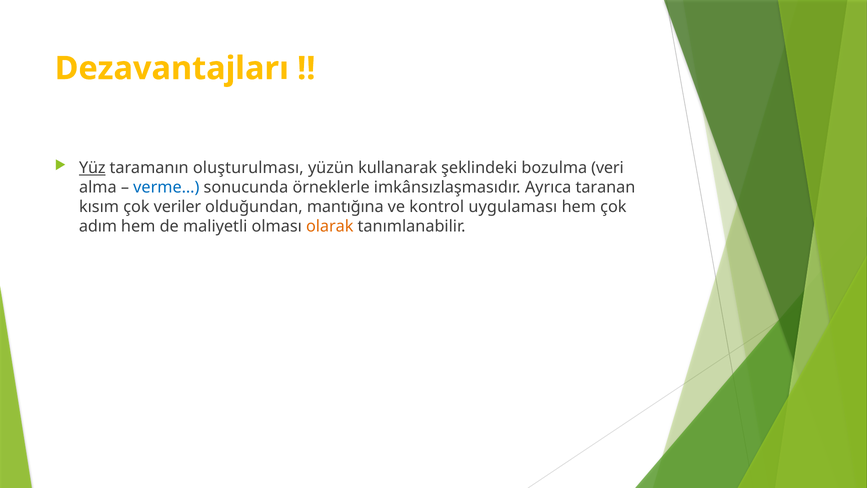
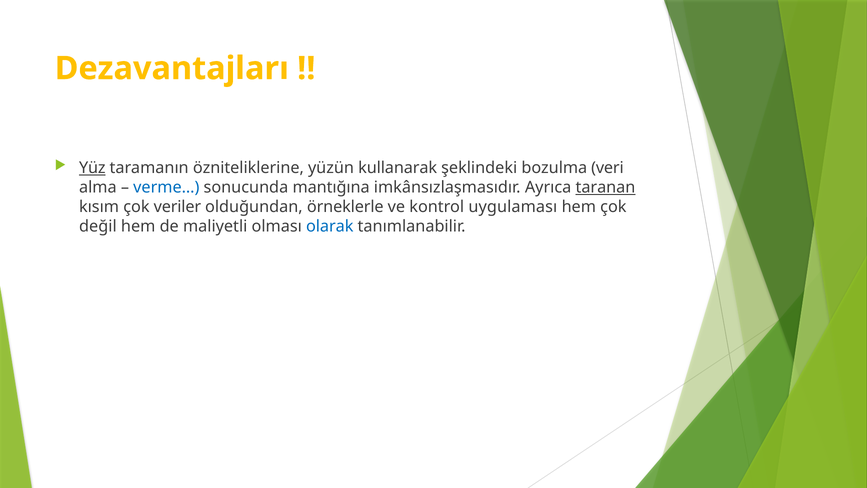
oluşturulması: oluşturulması -> özniteliklerine (248, 168)
örneklerle: örneklerle -> mantığına (331, 187)
taranan underline: none -> present (605, 187)
mantığına: mantığına -> örneklerle (345, 207)
adım: adım -> değil (98, 226)
olarak colour: orange -> blue (330, 226)
